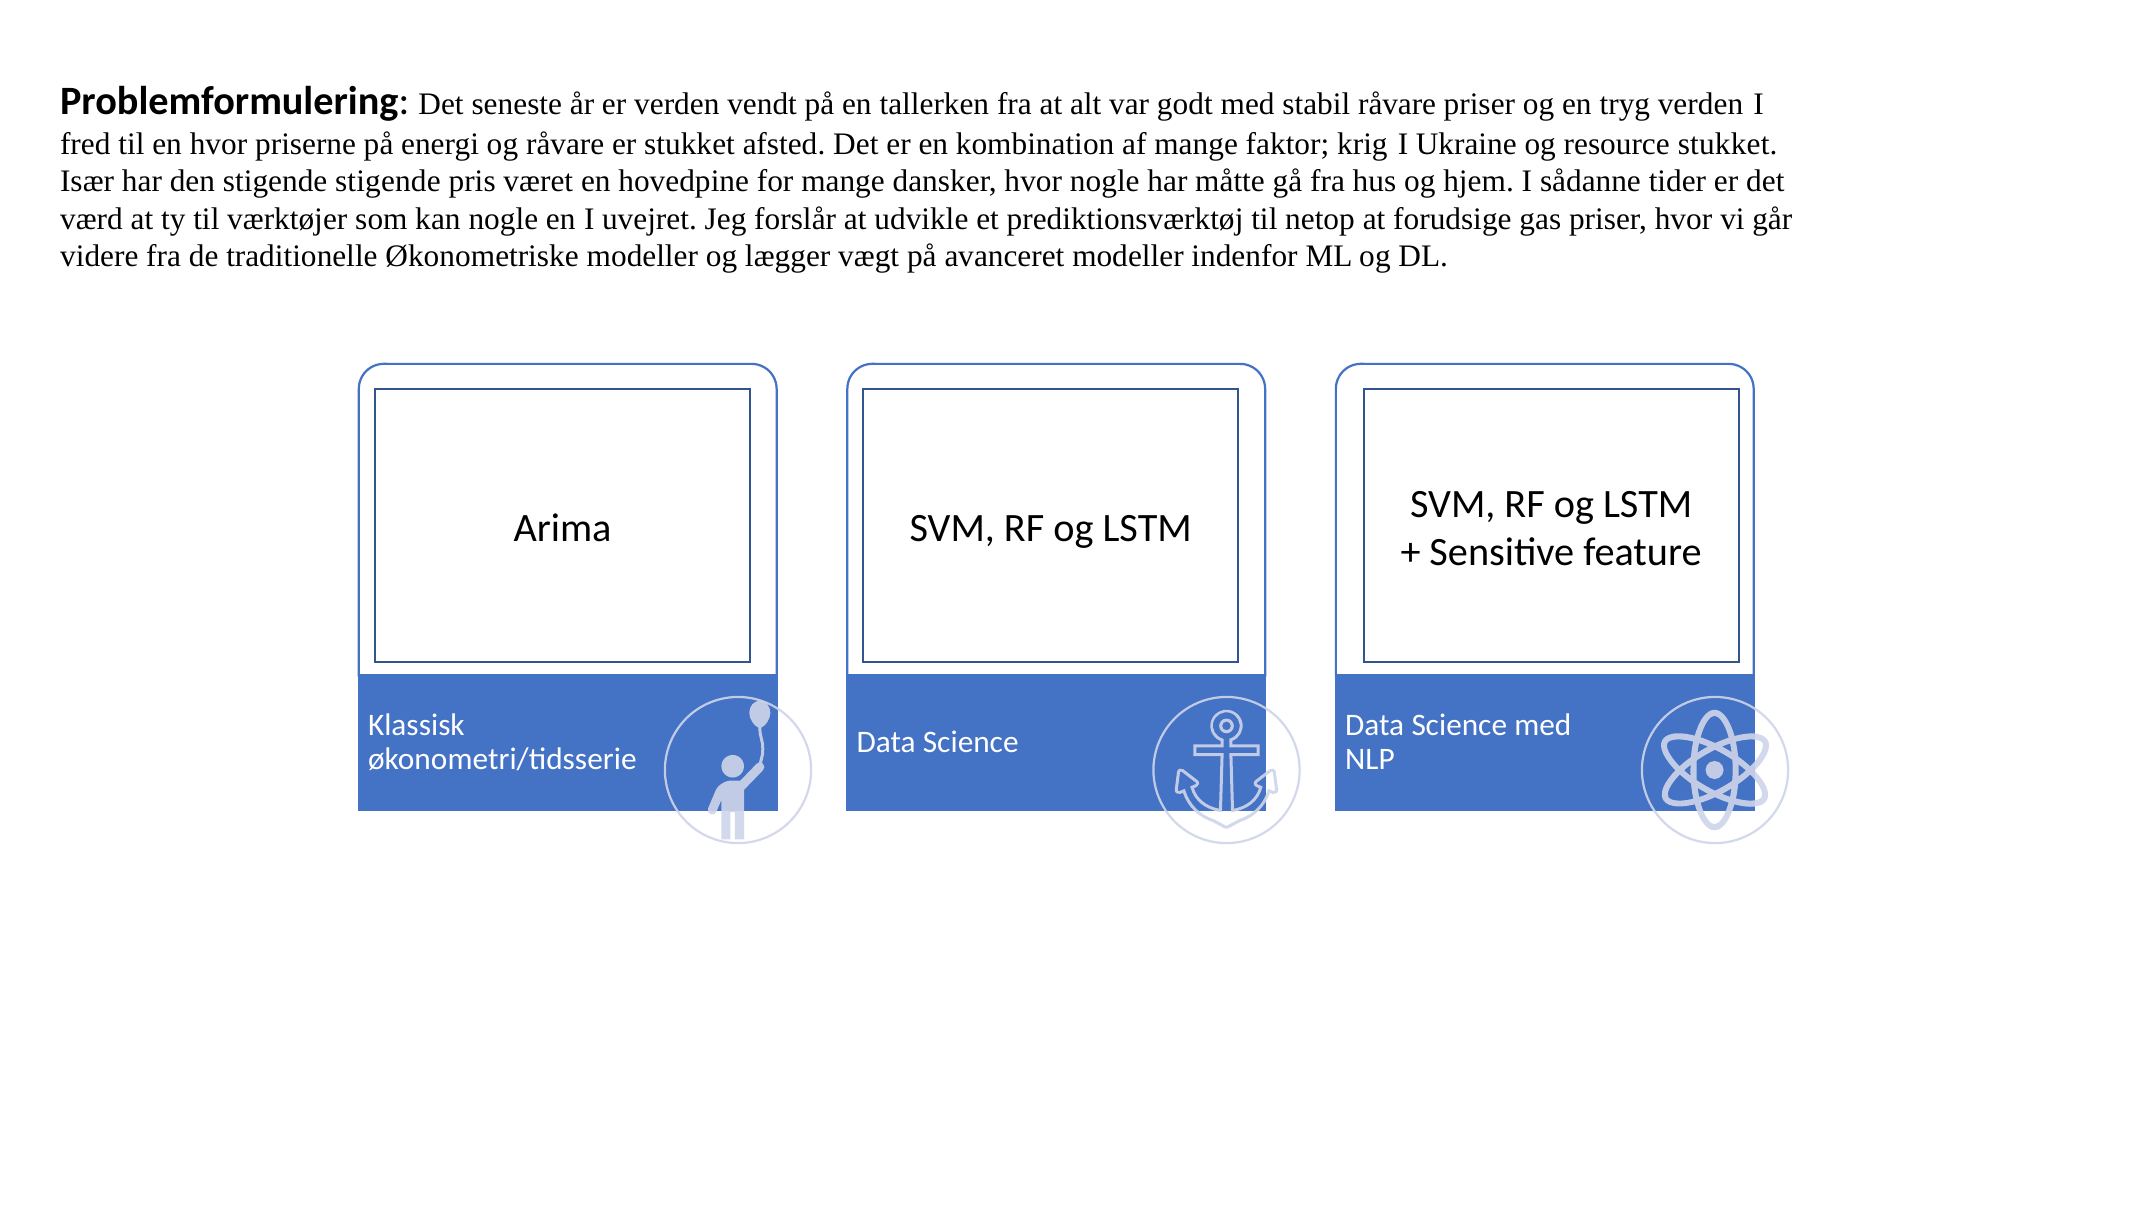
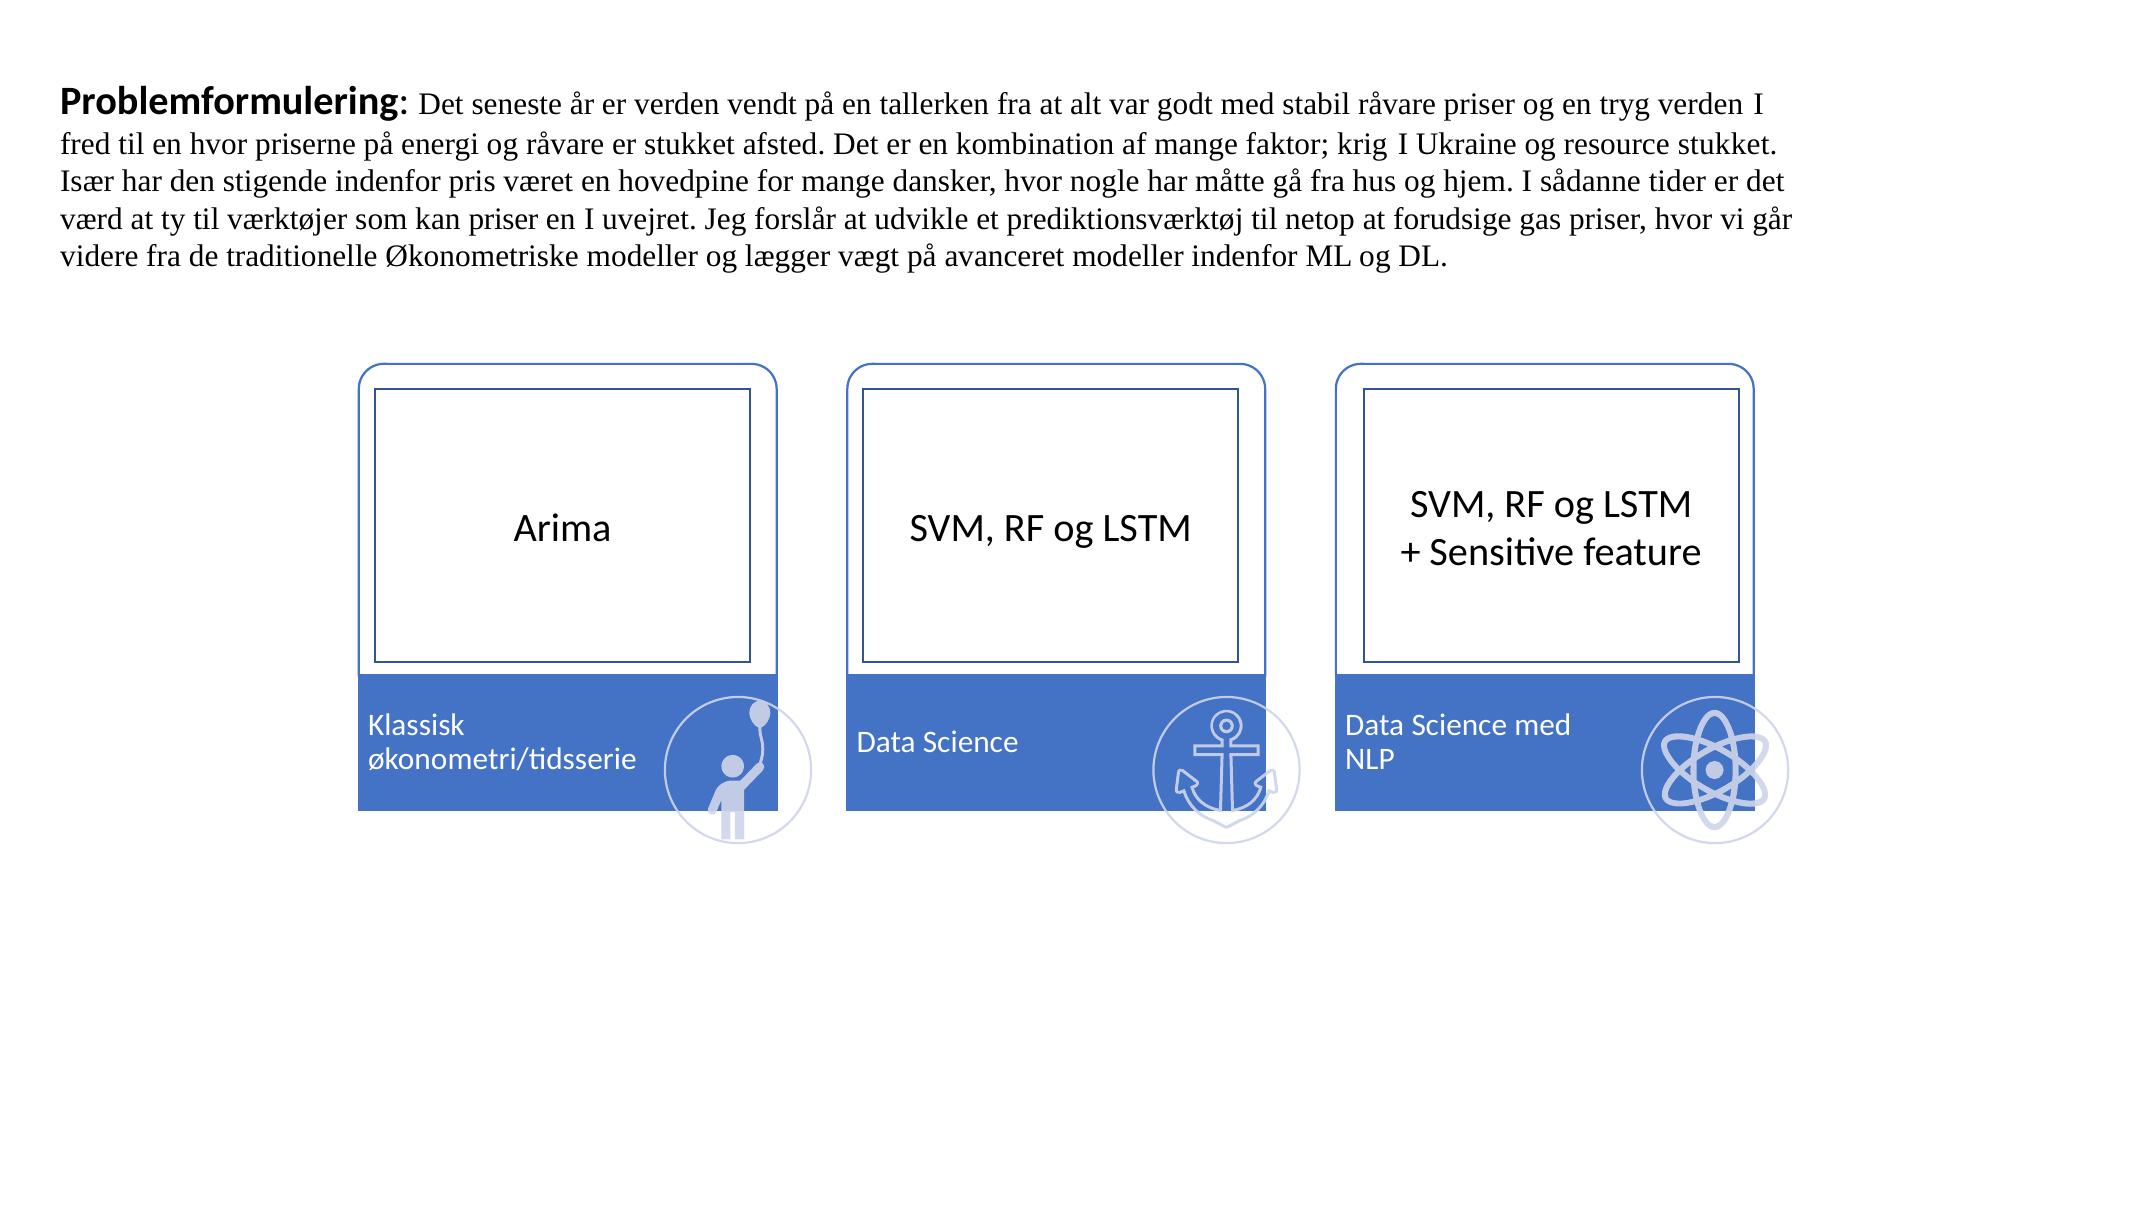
stigende stigende: stigende -> indenfor (388, 181)
kan nogle: nogle -> priser (503, 219)
